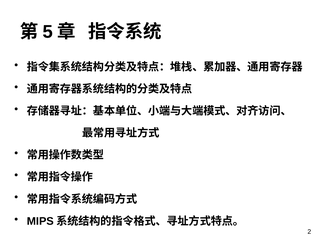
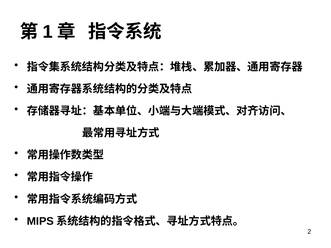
5: 5 -> 1 (48, 32)
